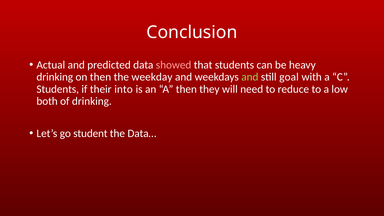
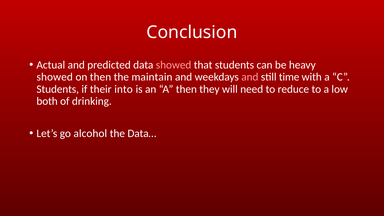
drinking: drinking -> showed (55, 77)
weekday: weekday -> maintain (152, 77)
and colour: light green -> pink (250, 77)
goal: goal -> time (289, 77)
student: student -> alcohol (90, 133)
